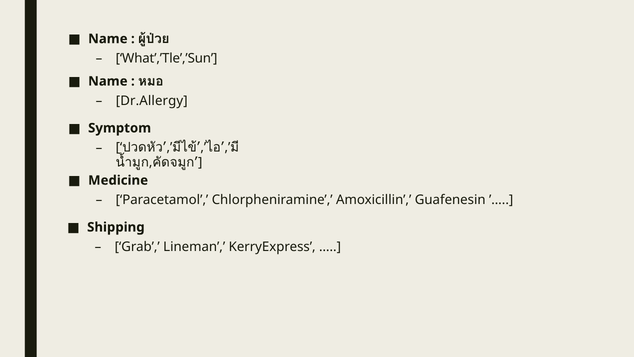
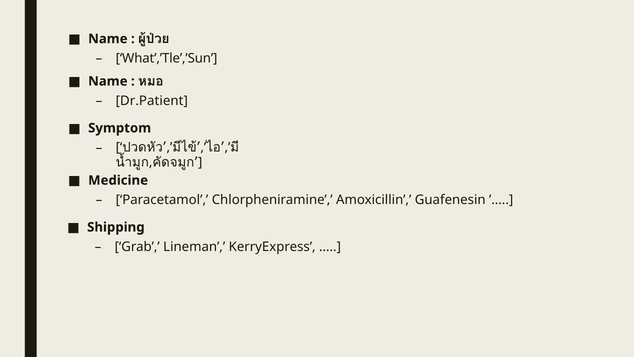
Dr.Allergy: Dr.Allergy -> Dr.Patient (152, 101)
